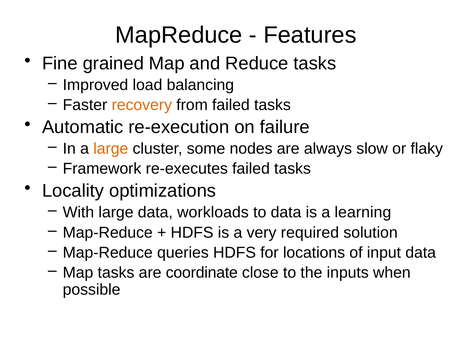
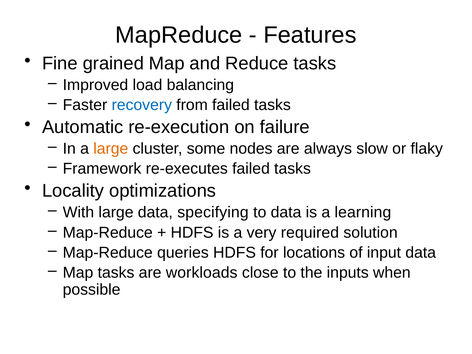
recovery colour: orange -> blue (142, 105)
workloads: workloads -> specifying (213, 212)
coordinate: coordinate -> workloads (202, 273)
